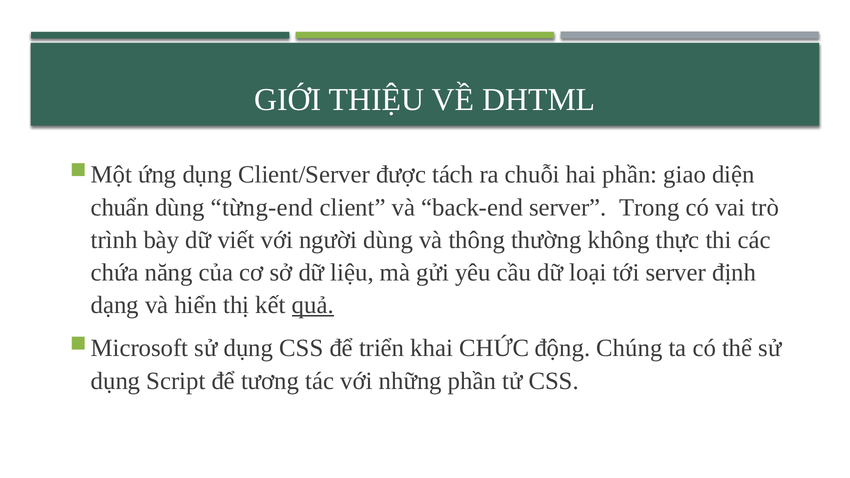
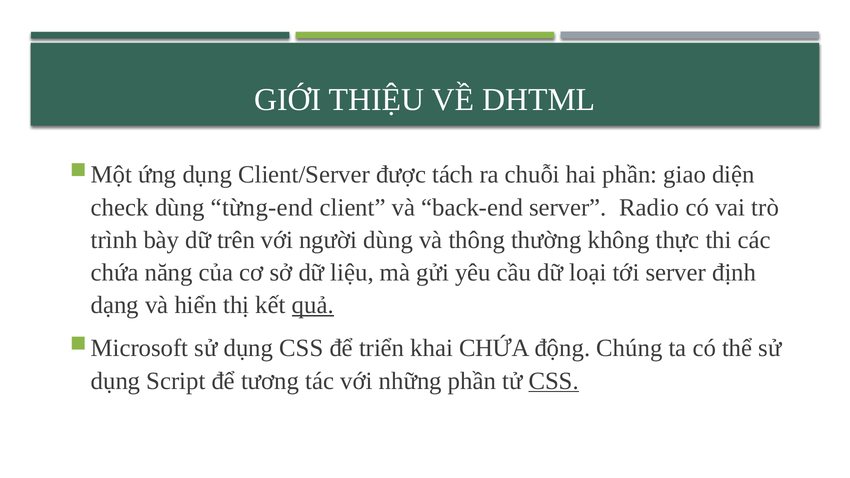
chuẩn: chuẩn -> check (120, 207)
Trong: Trong -> Radio (649, 207)
viết: viết -> trên (236, 240)
khai CHỨC: CHỨC -> CHỨA (494, 348)
CSS underline: none -> present (554, 381)
